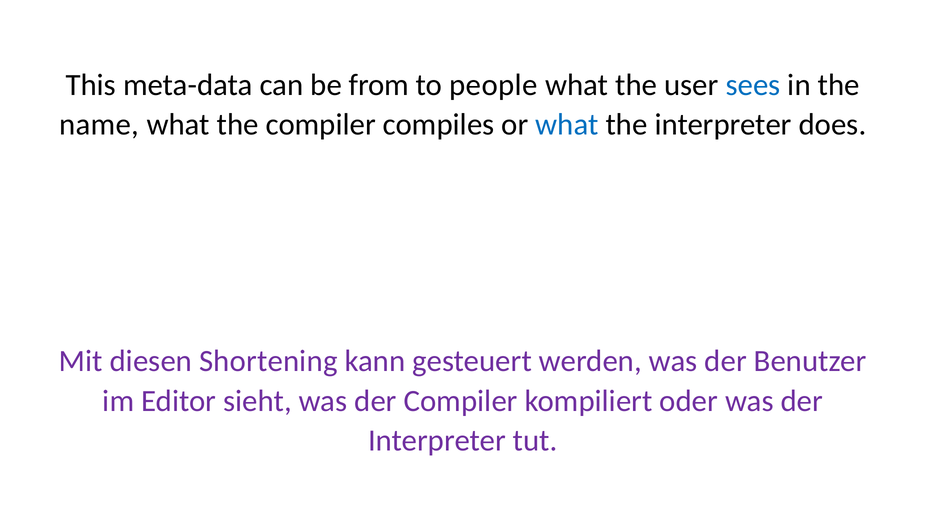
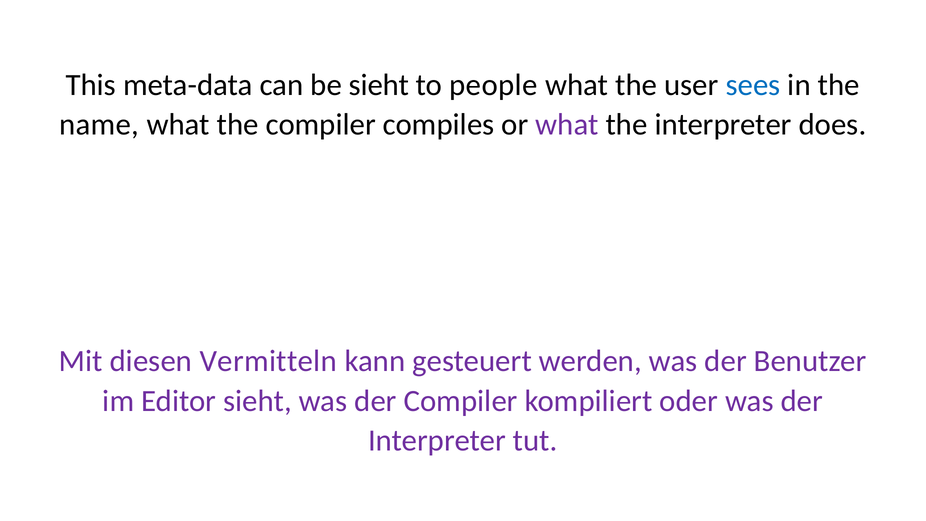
be from: from -> sieht (379, 85)
what colour: blue -> purple (567, 125)
Shortening: Shortening -> Vermitteln (268, 361)
